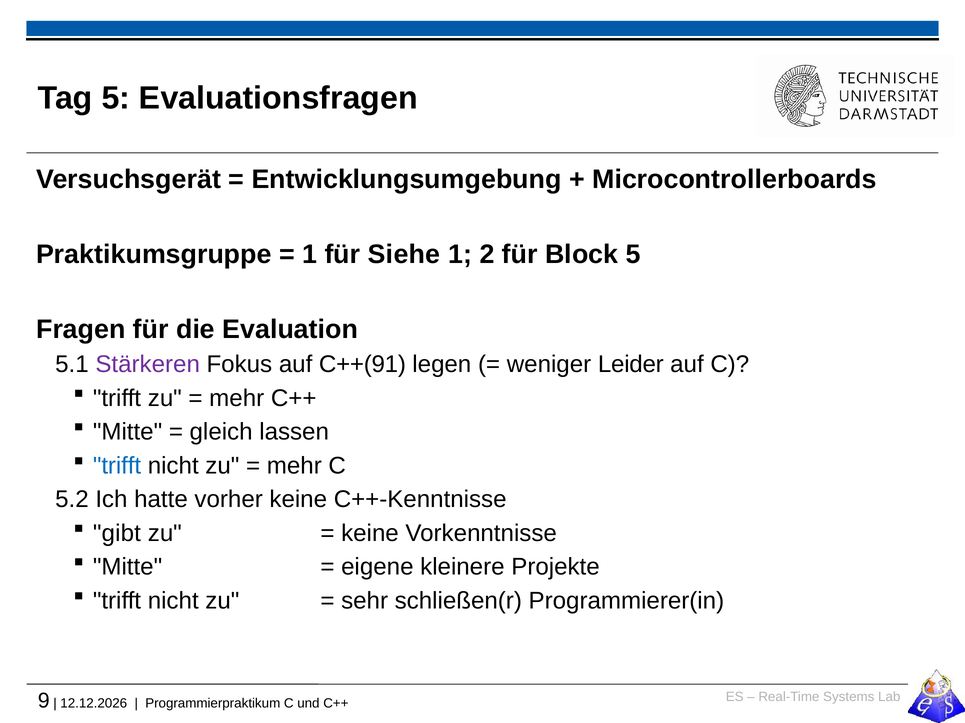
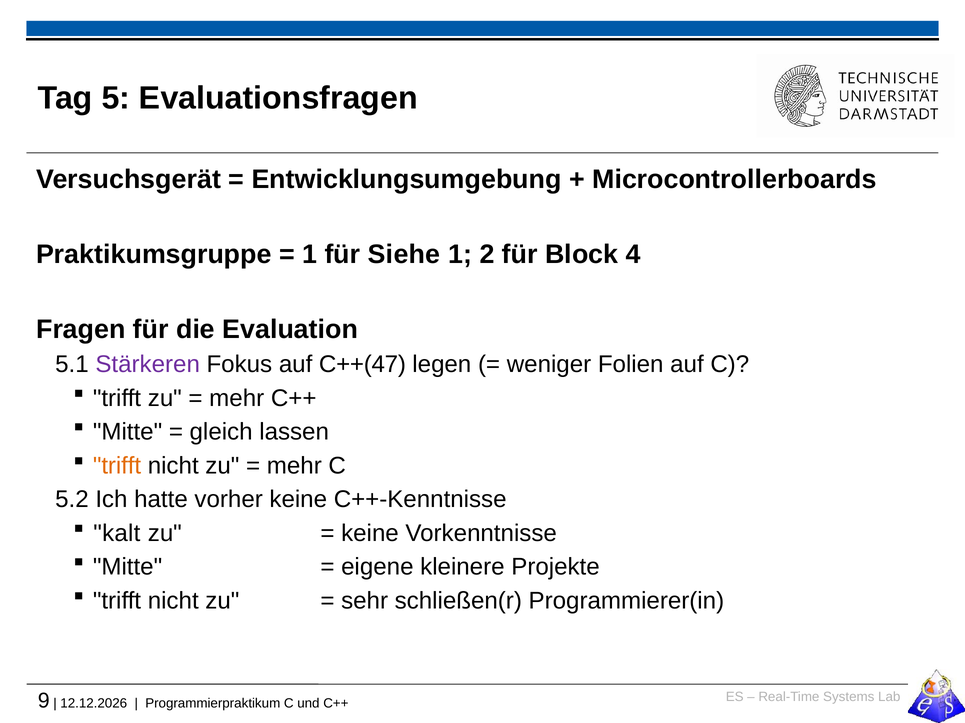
Block 5: 5 -> 4 (633, 255)
C++(91: C++(91 -> C++(47 (362, 365)
Leider: Leider -> Folien (631, 365)
trifft colour: blue -> orange (117, 466)
gibt: gibt -> kalt (117, 534)
